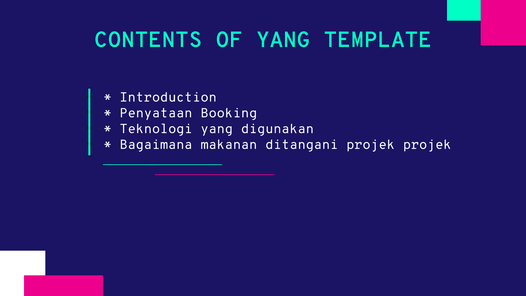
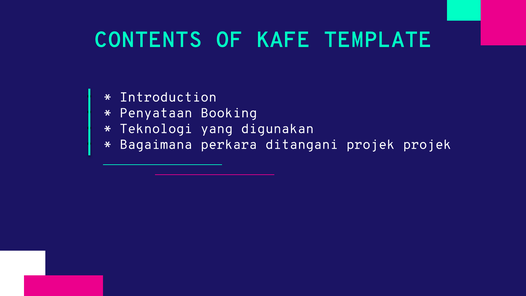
OF YANG: YANG -> KAFE (283, 40)
makanan: makanan -> perkara (229, 144)
